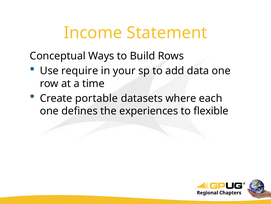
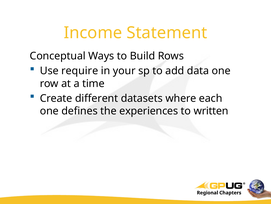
portable: portable -> different (97, 98)
flexible: flexible -> written (211, 111)
